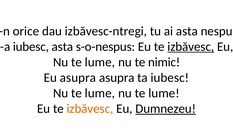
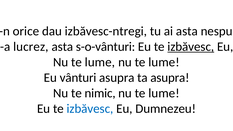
iubesc: iubesc -> lucrez (31, 47)
s-o-nespus: s-o-nespus -> s-o-vânturi (106, 47)
nimic: nimic -> lume (164, 62)
Eu asupra: asupra -> vânturi (78, 78)
ta iubesc: iubesc -> asupra (170, 78)
lume: lume -> nimic (100, 93)
izbăvesc colour: orange -> blue (90, 109)
Dumnezeu underline: present -> none (166, 109)
